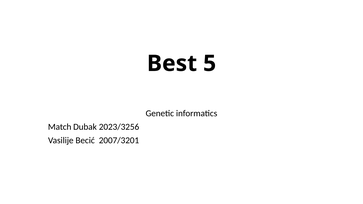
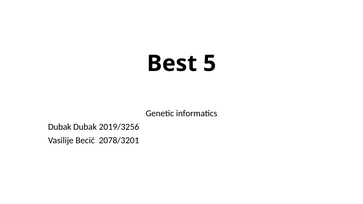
Match: Match -> Dubak (60, 127)
2023/3256: 2023/3256 -> 2019/3256 (119, 127)
2007/3201: 2007/3201 -> 2078/3201 (119, 141)
